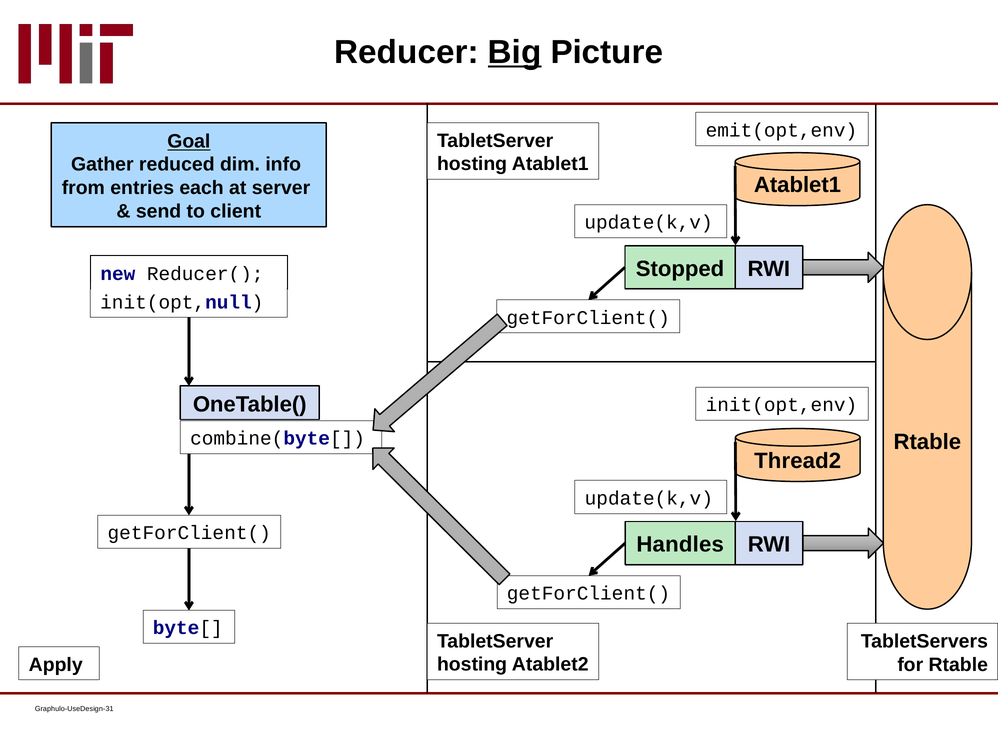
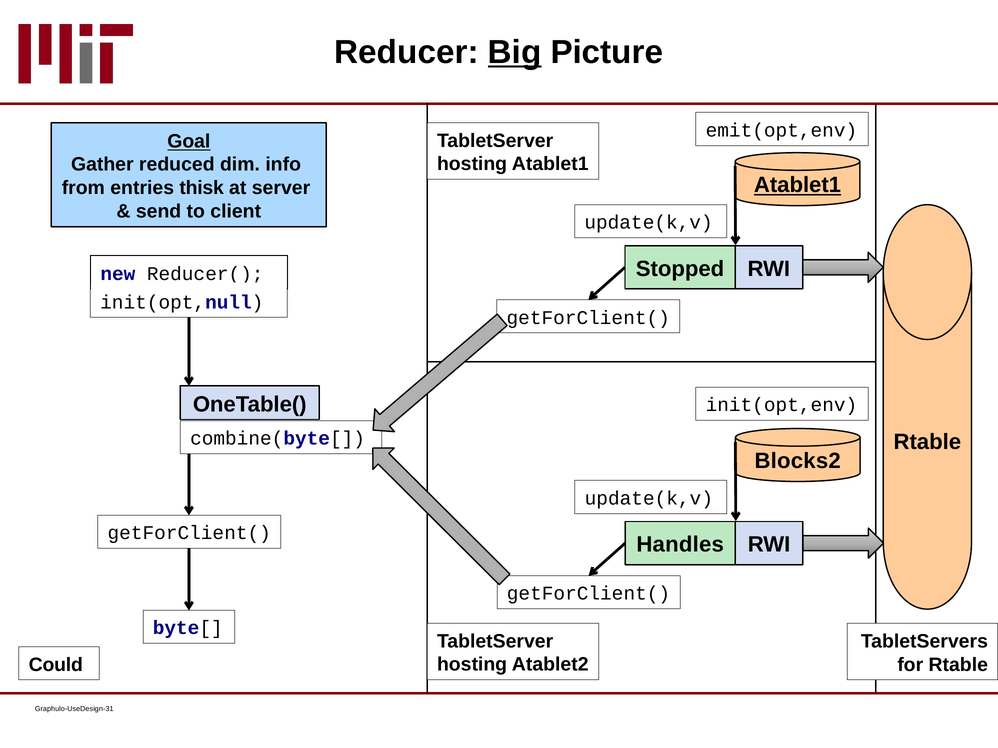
Atablet1 underline: none -> present (797, 185)
each: each -> thisk (202, 188)
Thread2: Thread2 -> Blocks2 (798, 461)
Apply: Apply -> Could (56, 665)
